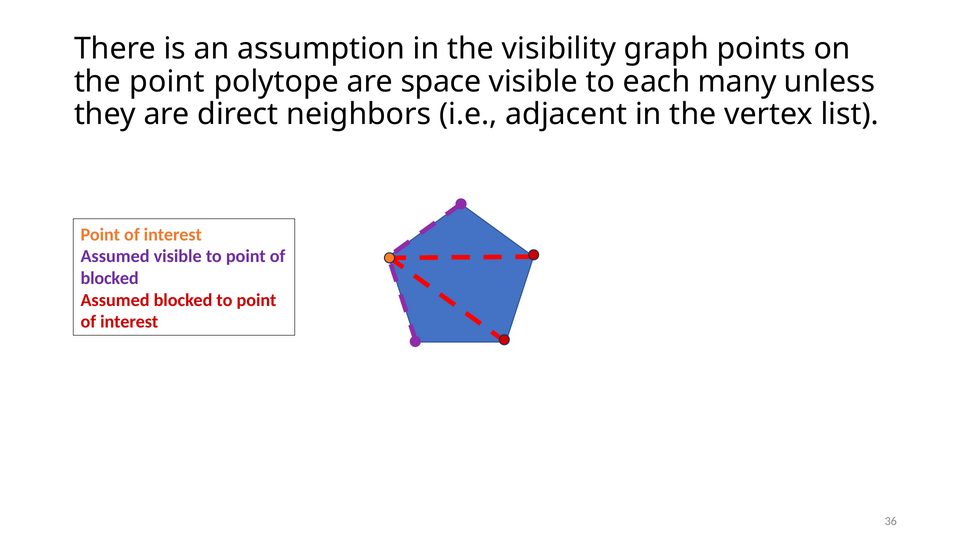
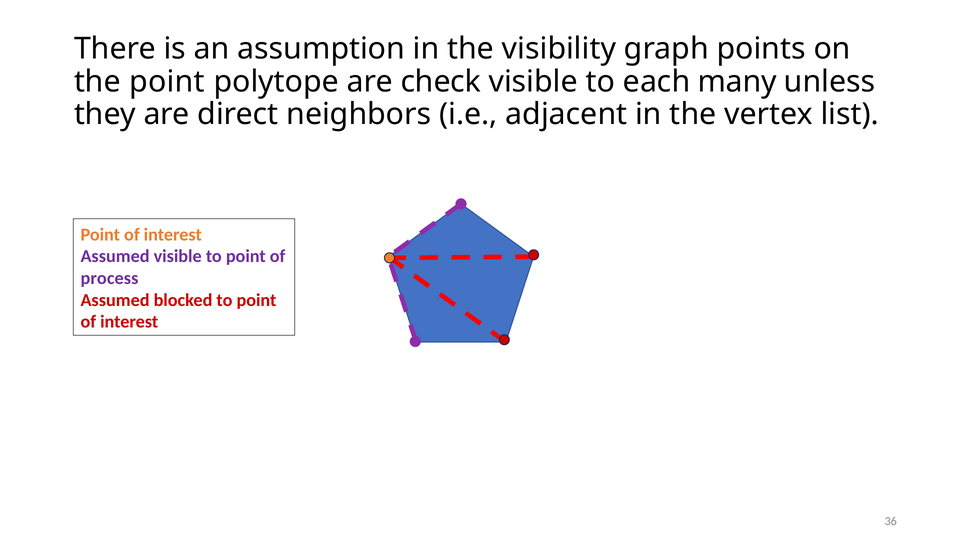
space: space -> check (441, 82)
blocked: blocked -> process (110, 278)
